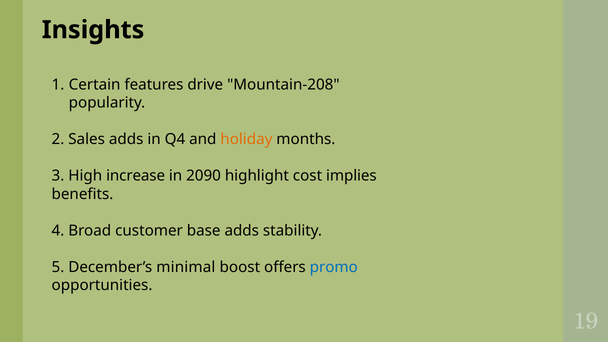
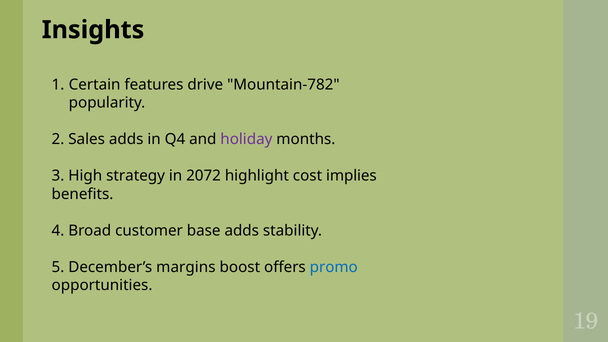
Mountain-208: Mountain-208 -> Mountain-782 (283, 85)
holiday colour: orange -> purple (246, 139)
increase: increase -> strategy (136, 176)
2090: 2090 -> 2072 (204, 176)
minimal: minimal -> margins (186, 267)
